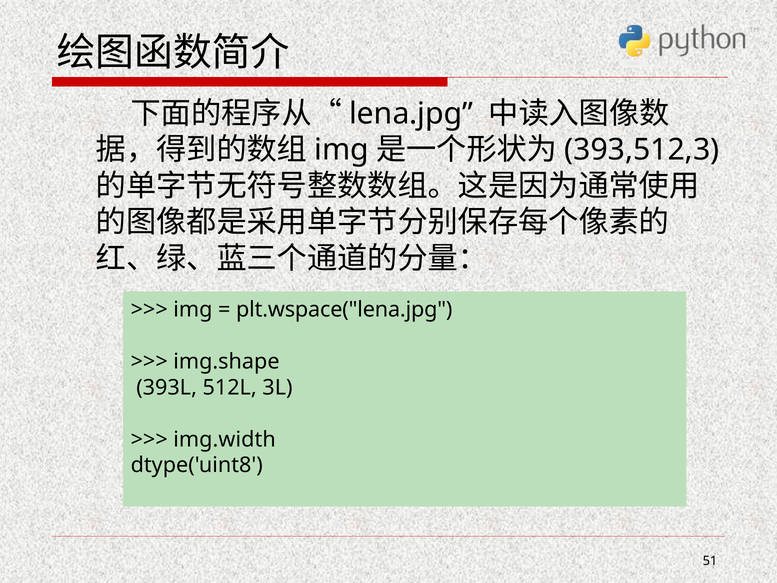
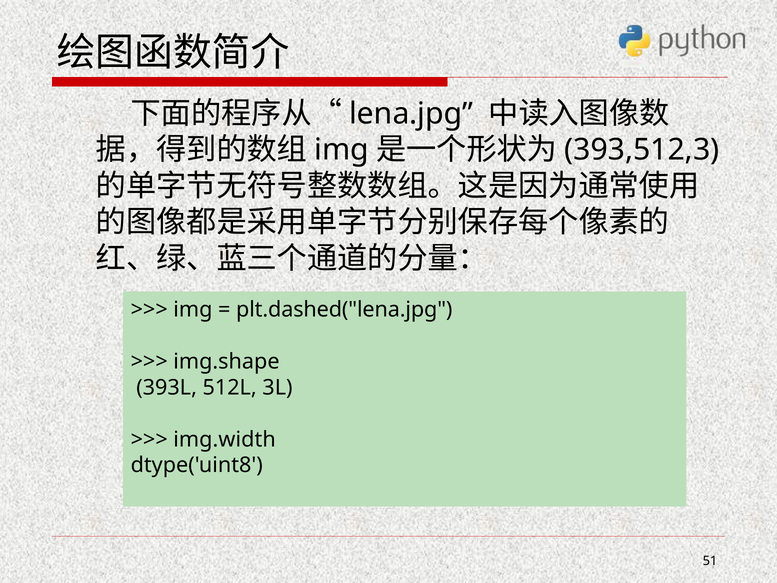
plt.wspace("lena.jpg: plt.wspace("lena.jpg -> plt.dashed("lena.jpg (344, 310)
